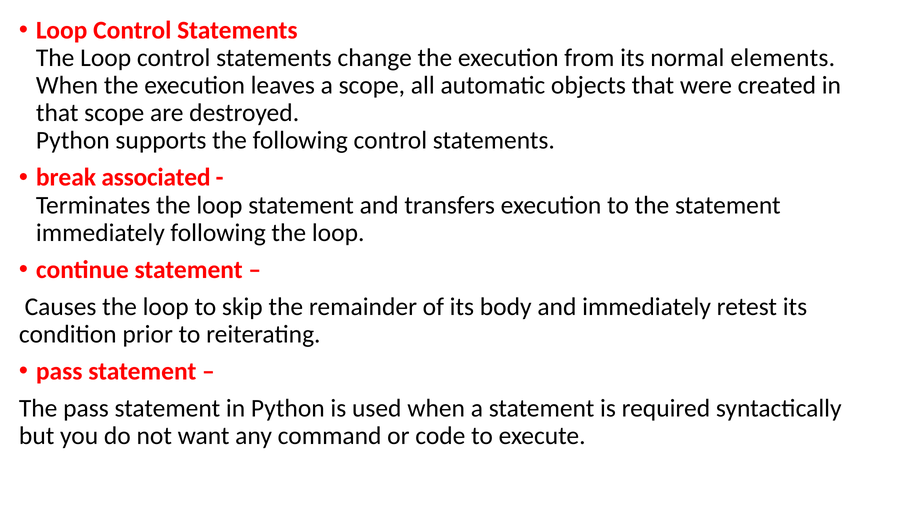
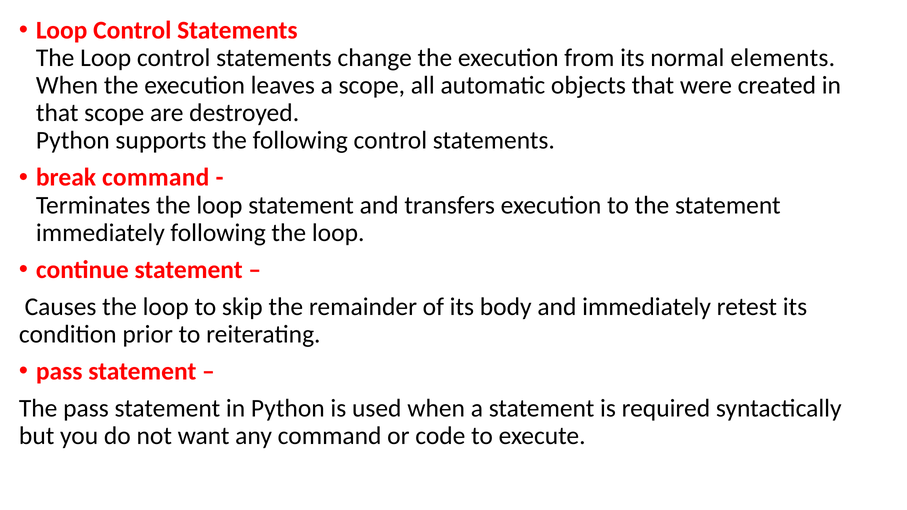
break associated: associated -> command (156, 178)
